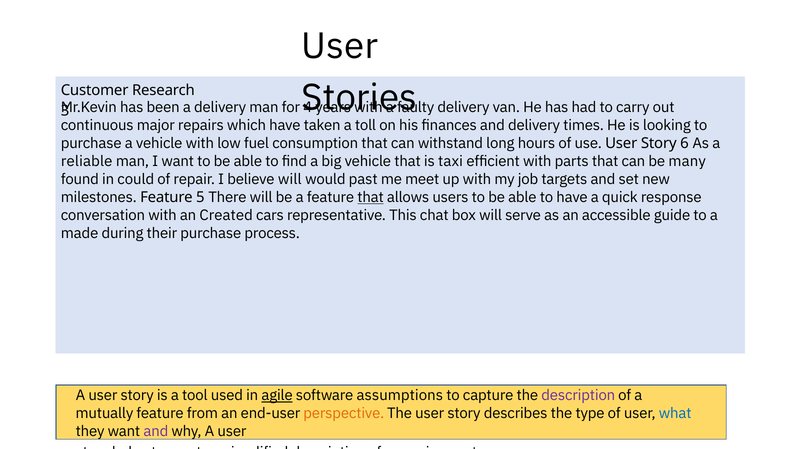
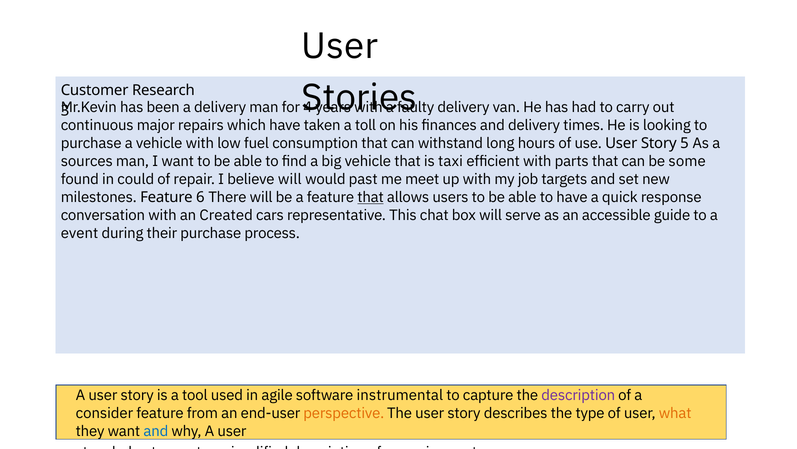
6: 6 -> 5 (684, 143)
reliable: reliable -> sources (87, 161)
many: many -> some (687, 161)
5: 5 -> 6 (200, 197)
made: made -> event (80, 233)
agile underline: present -> none (277, 395)
assumptions: assumptions -> instrumental (400, 395)
mutually: mutually -> consider (104, 413)
what colour: blue -> orange (675, 413)
and colour: purple -> blue (156, 431)
